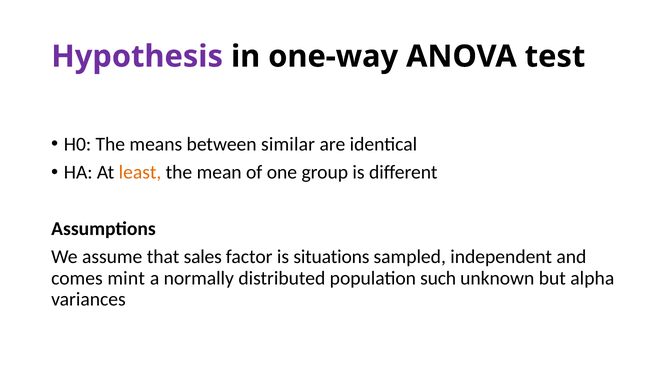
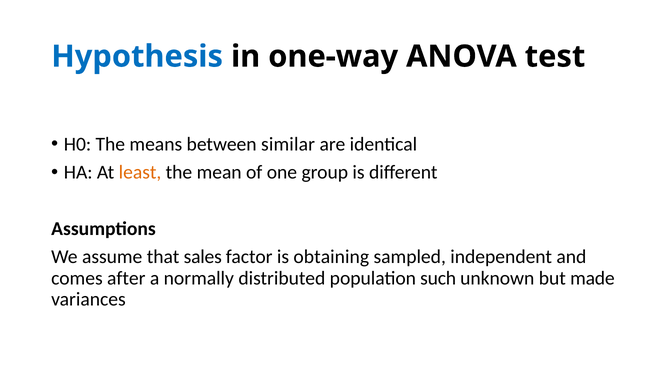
Hypothesis colour: purple -> blue (137, 56)
situations: situations -> obtaining (331, 257)
mint: mint -> after (126, 278)
alpha: alpha -> made (592, 278)
